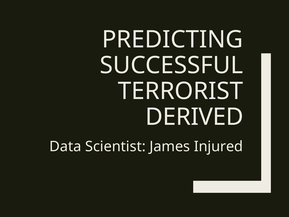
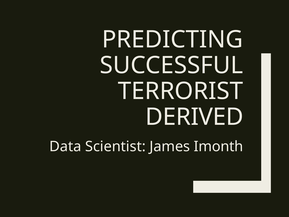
Injured: Injured -> Imonth (218, 146)
